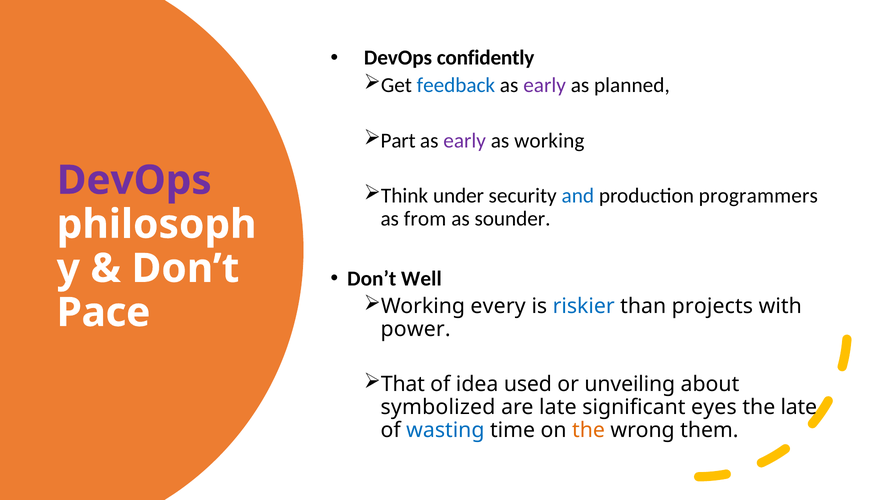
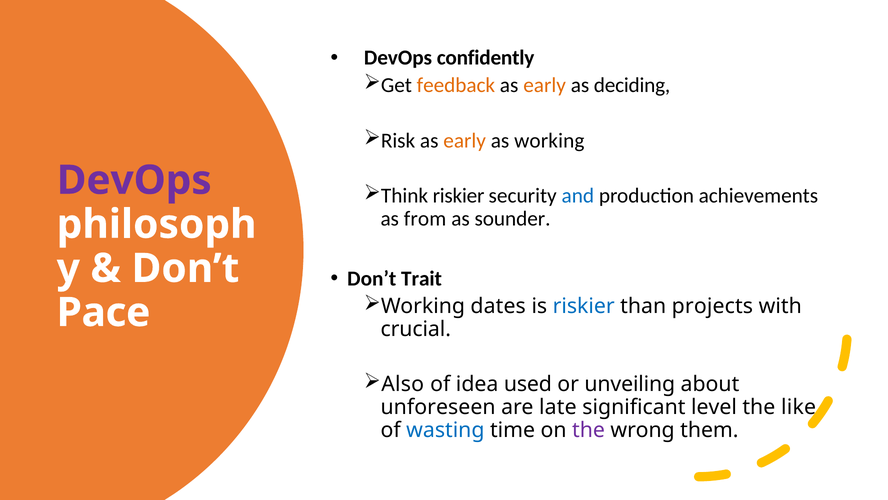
feedback colour: blue -> orange (456, 85)
early colour: purple -> orange (545, 85)
planned: planned -> deciding (632, 85)
Part: Part -> Risk (398, 140)
early colour: purple -> orange (465, 140)
Think under: under -> riskier (459, 196)
programmers: programmers -> achievements (758, 196)
Well: Well -> Trait (421, 278)
every: every -> dates (498, 306)
power: power -> crucial (416, 329)
That: That -> Also (403, 384)
symbolized: symbolized -> unforeseen (438, 407)
eyes: eyes -> level (714, 407)
the late: late -> like (799, 407)
the colour: orange -> purple (589, 430)
